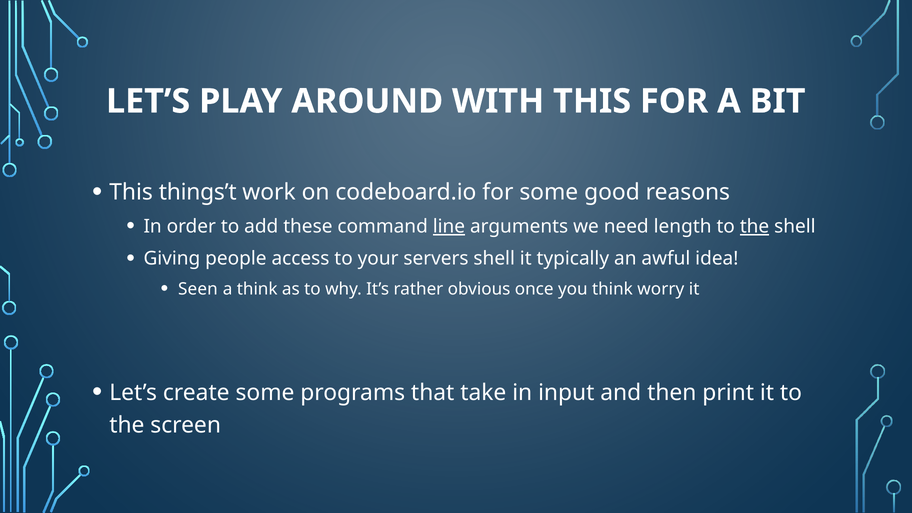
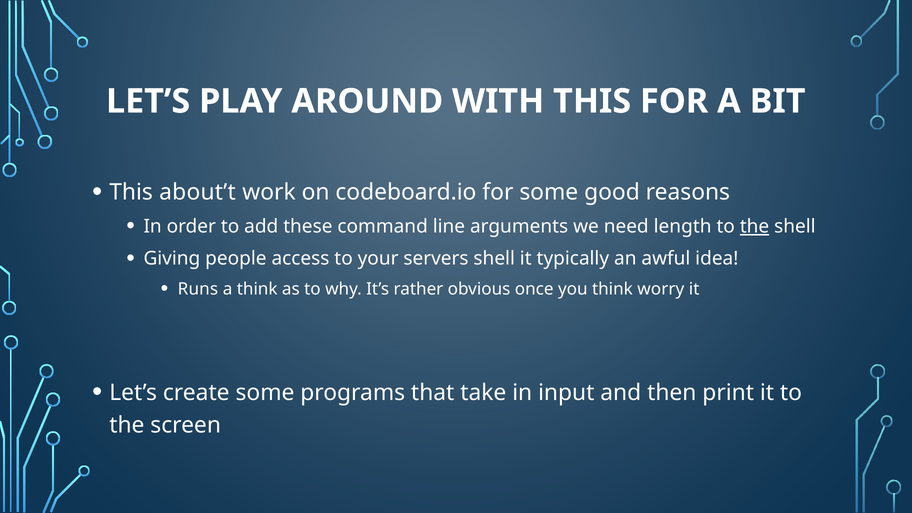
things’t: things’t -> about’t (197, 192)
line underline: present -> none (449, 227)
Seen: Seen -> Runs (198, 289)
